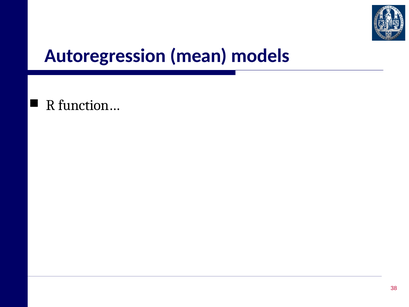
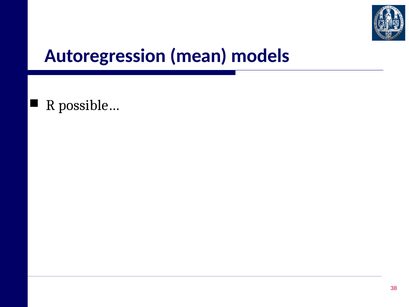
function…: function… -> possible… (89, 105)
